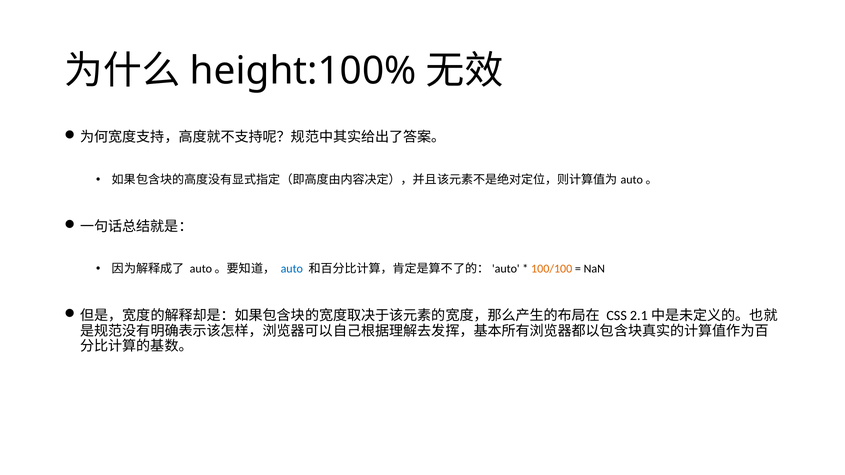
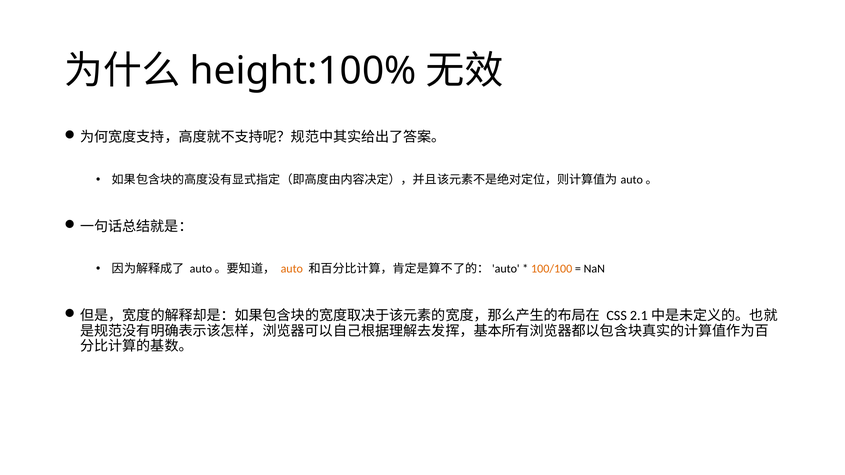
auto colour: blue -> orange (292, 269)
